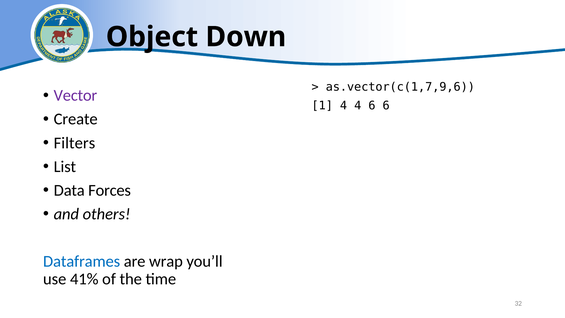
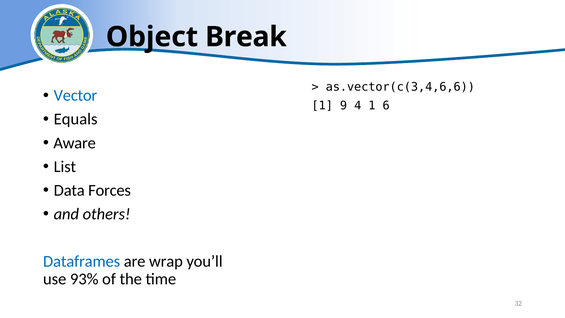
Down: Down -> Break (246, 37)
as.vector(c(1,7,9,6: as.vector(c(1,7,9,6 -> as.vector(c(3,4,6,6 (400, 87)
Vector colour: purple -> blue (75, 95)
1 4: 4 -> 9 (344, 105)
4 6: 6 -> 1 (372, 105)
Create: Create -> Equals (76, 119)
Filters: Filters -> Aware (75, 143)
41%: 41% -> 93% (84, 279)
